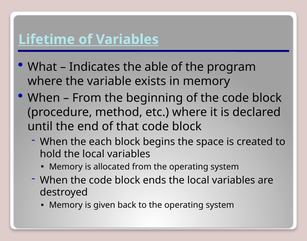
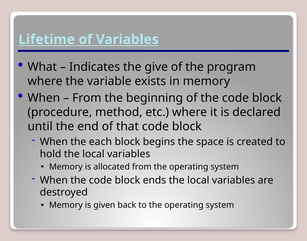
able: able -> give (156, 67)
